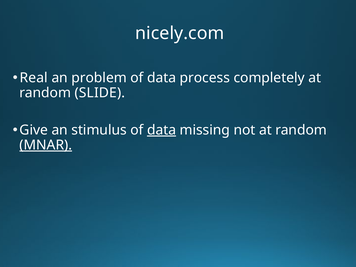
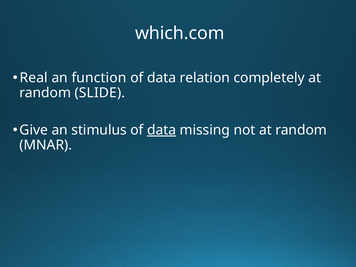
nicely.com: nicely.com -> which.com (180, 33)
problem: problem -> function (99, 78)
process: process -> relation (205, 78)
MNAR underline: present -> none (46, 145)
